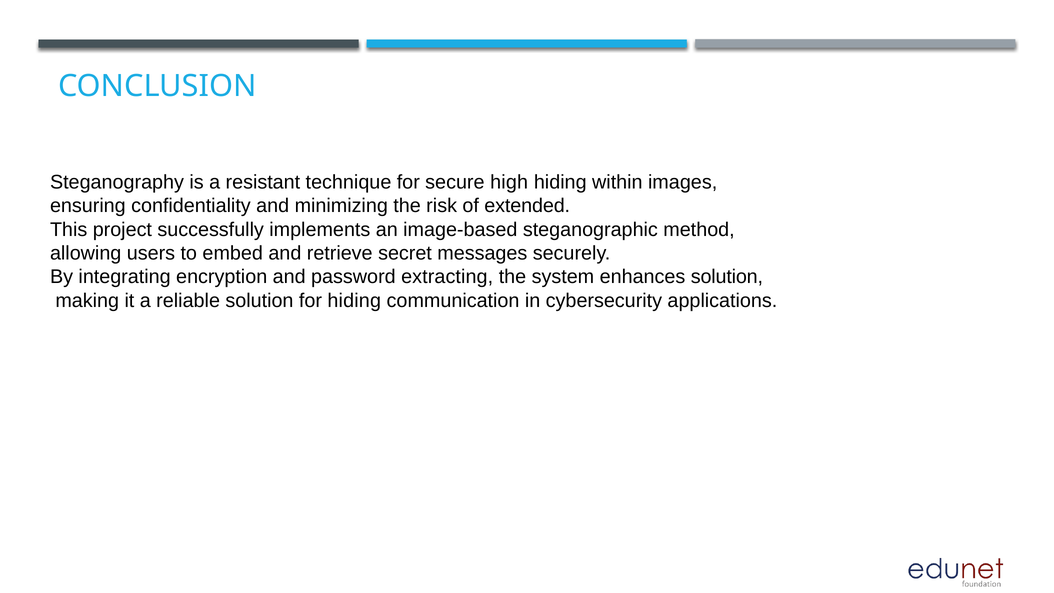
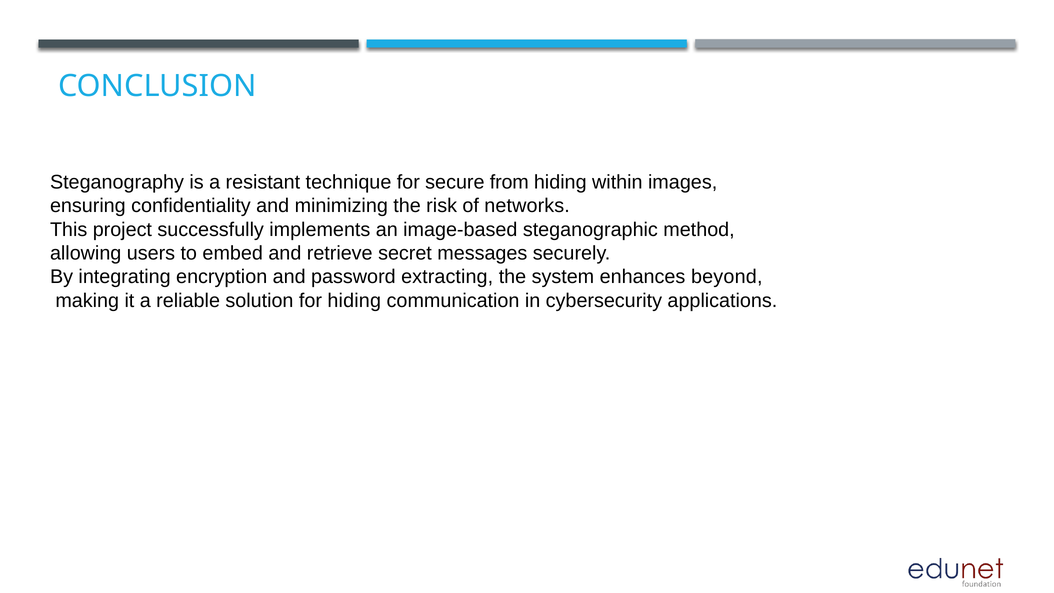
high: high -> from (509, 182)
extended: extended -> networks (527, 206)
enhances solution: solution -> beyond (727, 277)
